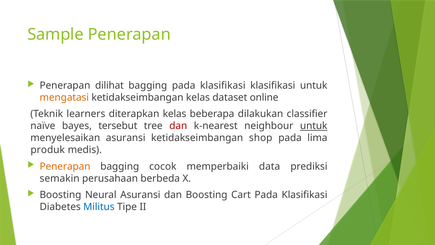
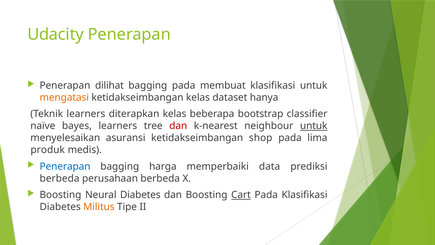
Sample: Sample -> Udacity (56, 34)
bagging pada klasifikasi: klasifikasi -> membuat (223, 85)
online: online -> hanya (264, 97)
dilakukan: dilakukan -> bootstrap (261, 114)
bayes tersebut: tersebut -> learners (118, 126)
Penerapan colour: orange -> blue (65, 166)
cocok: cocok -> harga (163, 166)
semakin: semakin -> berbeda (60, 178)
Neural Asuransi: Asuransi -> Diabetes (140, 195)
Cart underline: none -> present (241, 195)
Militus colour: blue -> orange (99, 207)
